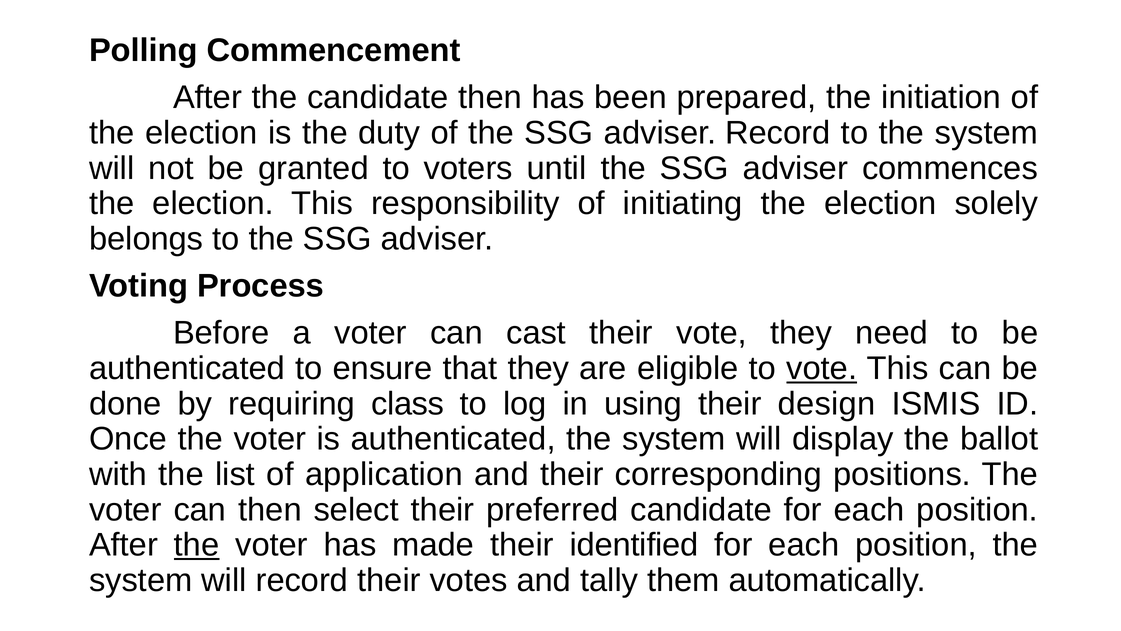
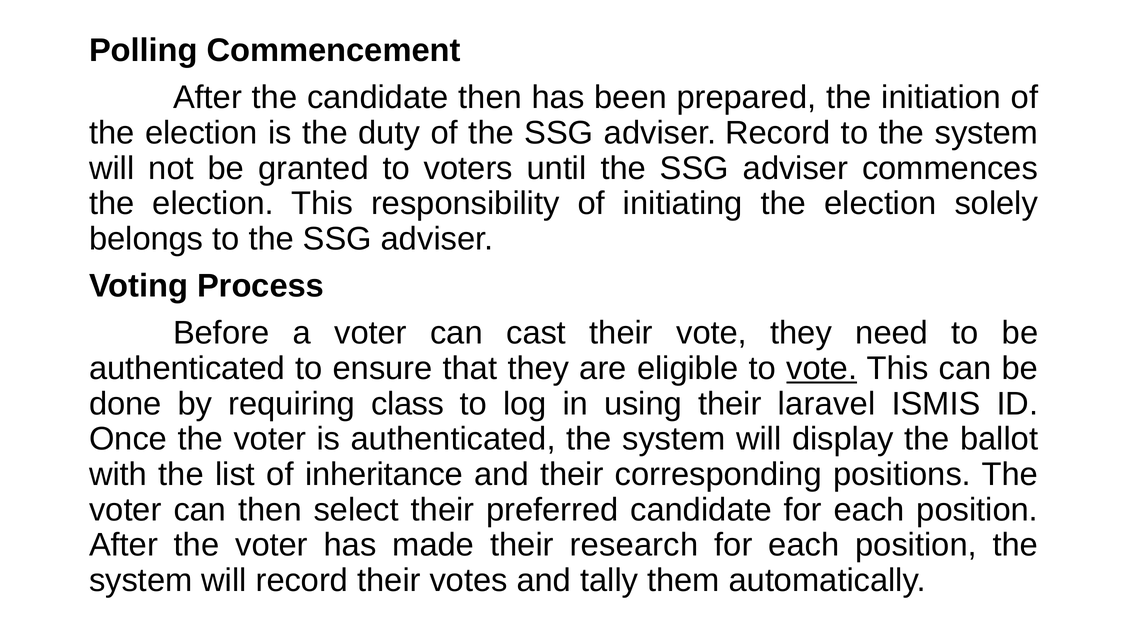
design: design -> laravel (827, 403)
application: application -> inheritance (384, 474)
the underline: present -> none (197, 545)
identified: identified -> research (634, 545)
